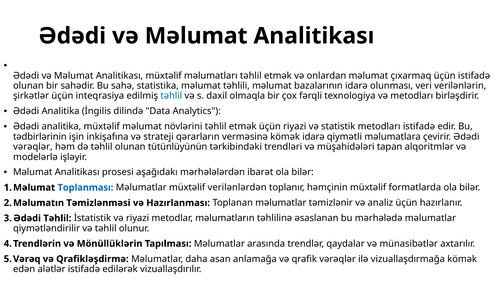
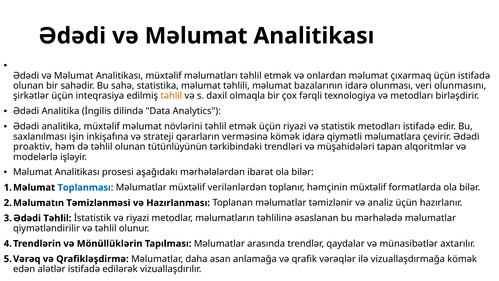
verilənlərin: verilənlərin -> olunmasını (460, 86)
təhlil colour: blue -> orange (171, 96)
tədbirlərinin: tədbirlərinin -> saxlanılması (40, 137)
vərəqlər: vərəqlər -> proaktiv (33, 147)
